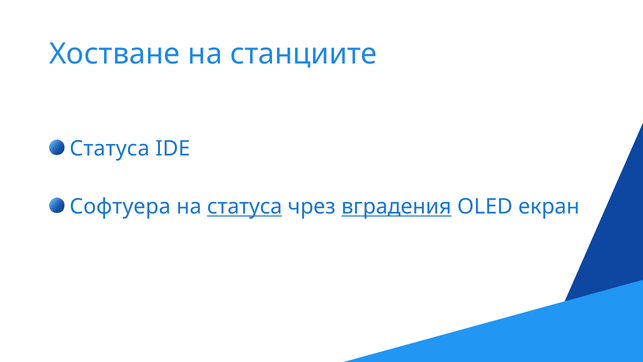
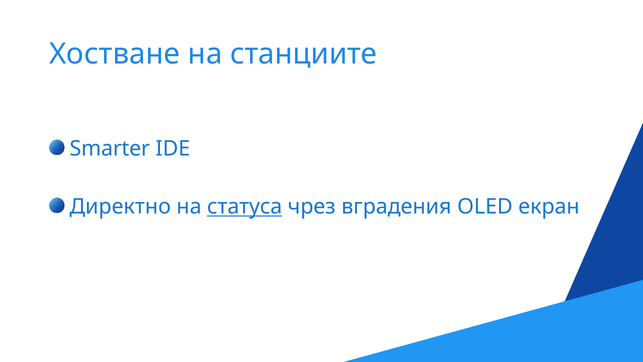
Статуса: Статуса -> Smarter (110, 148)
Софтуера: Софтуера -> Директно (120, 207)
вградения underline: present -> none (396, 207)
